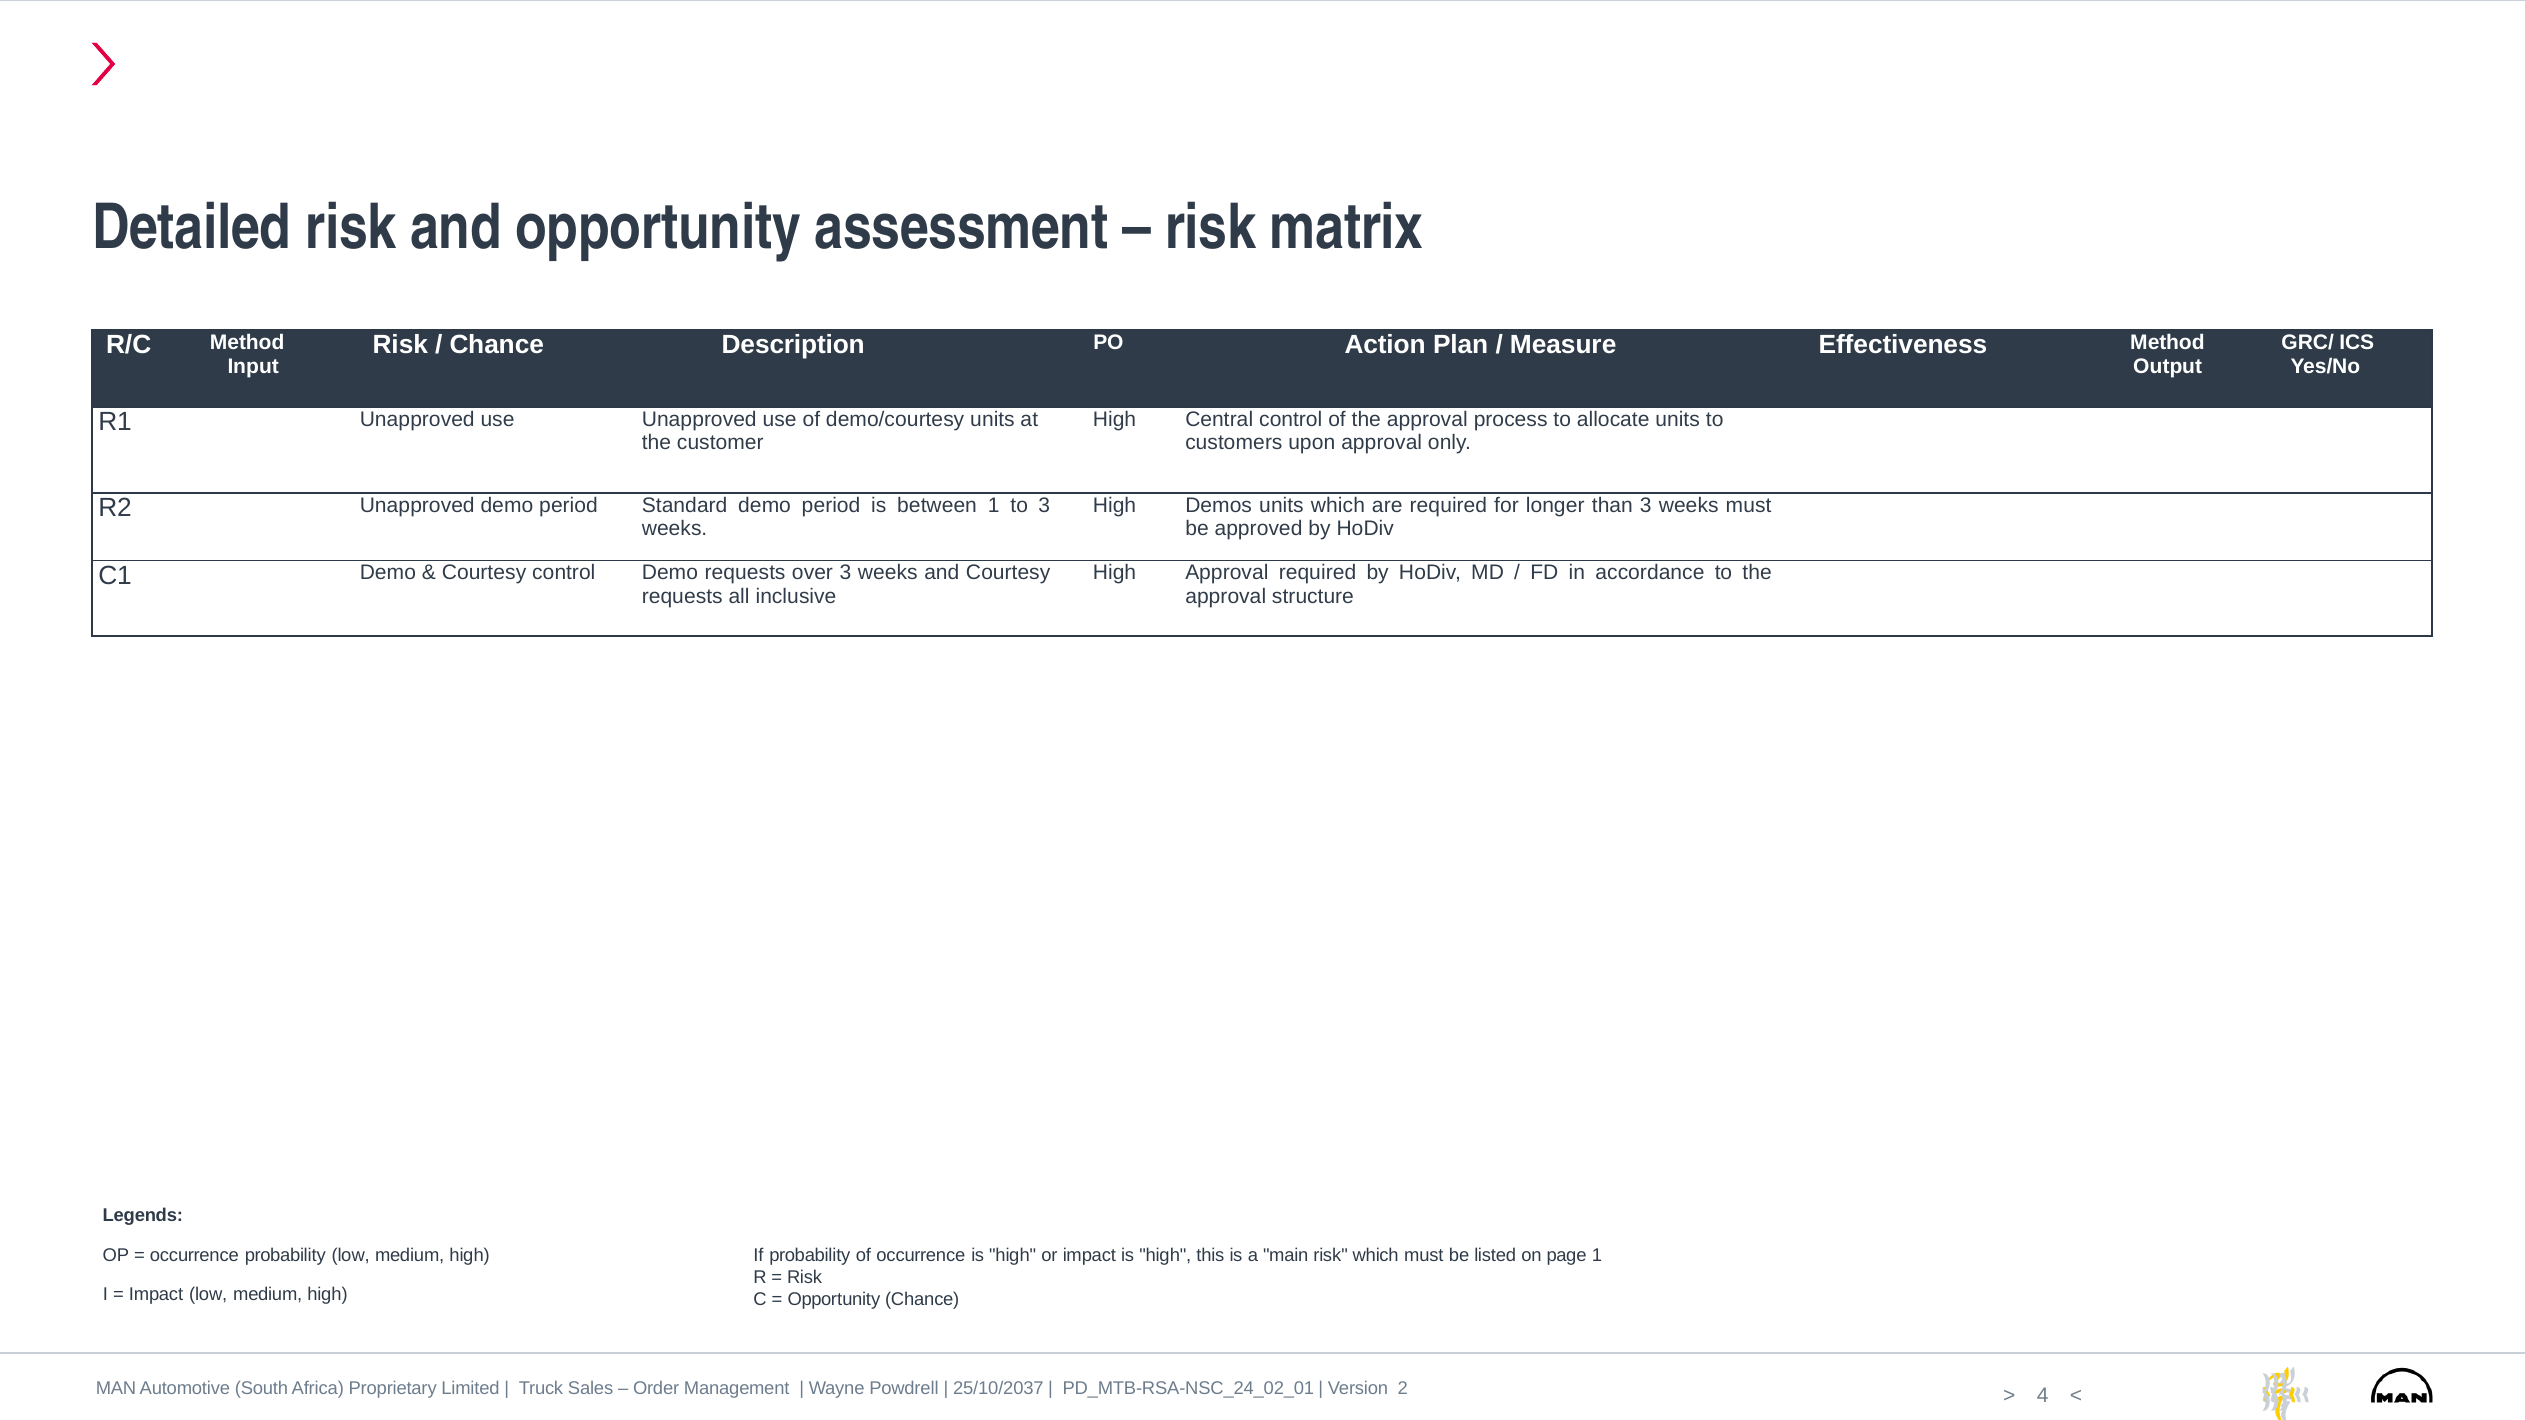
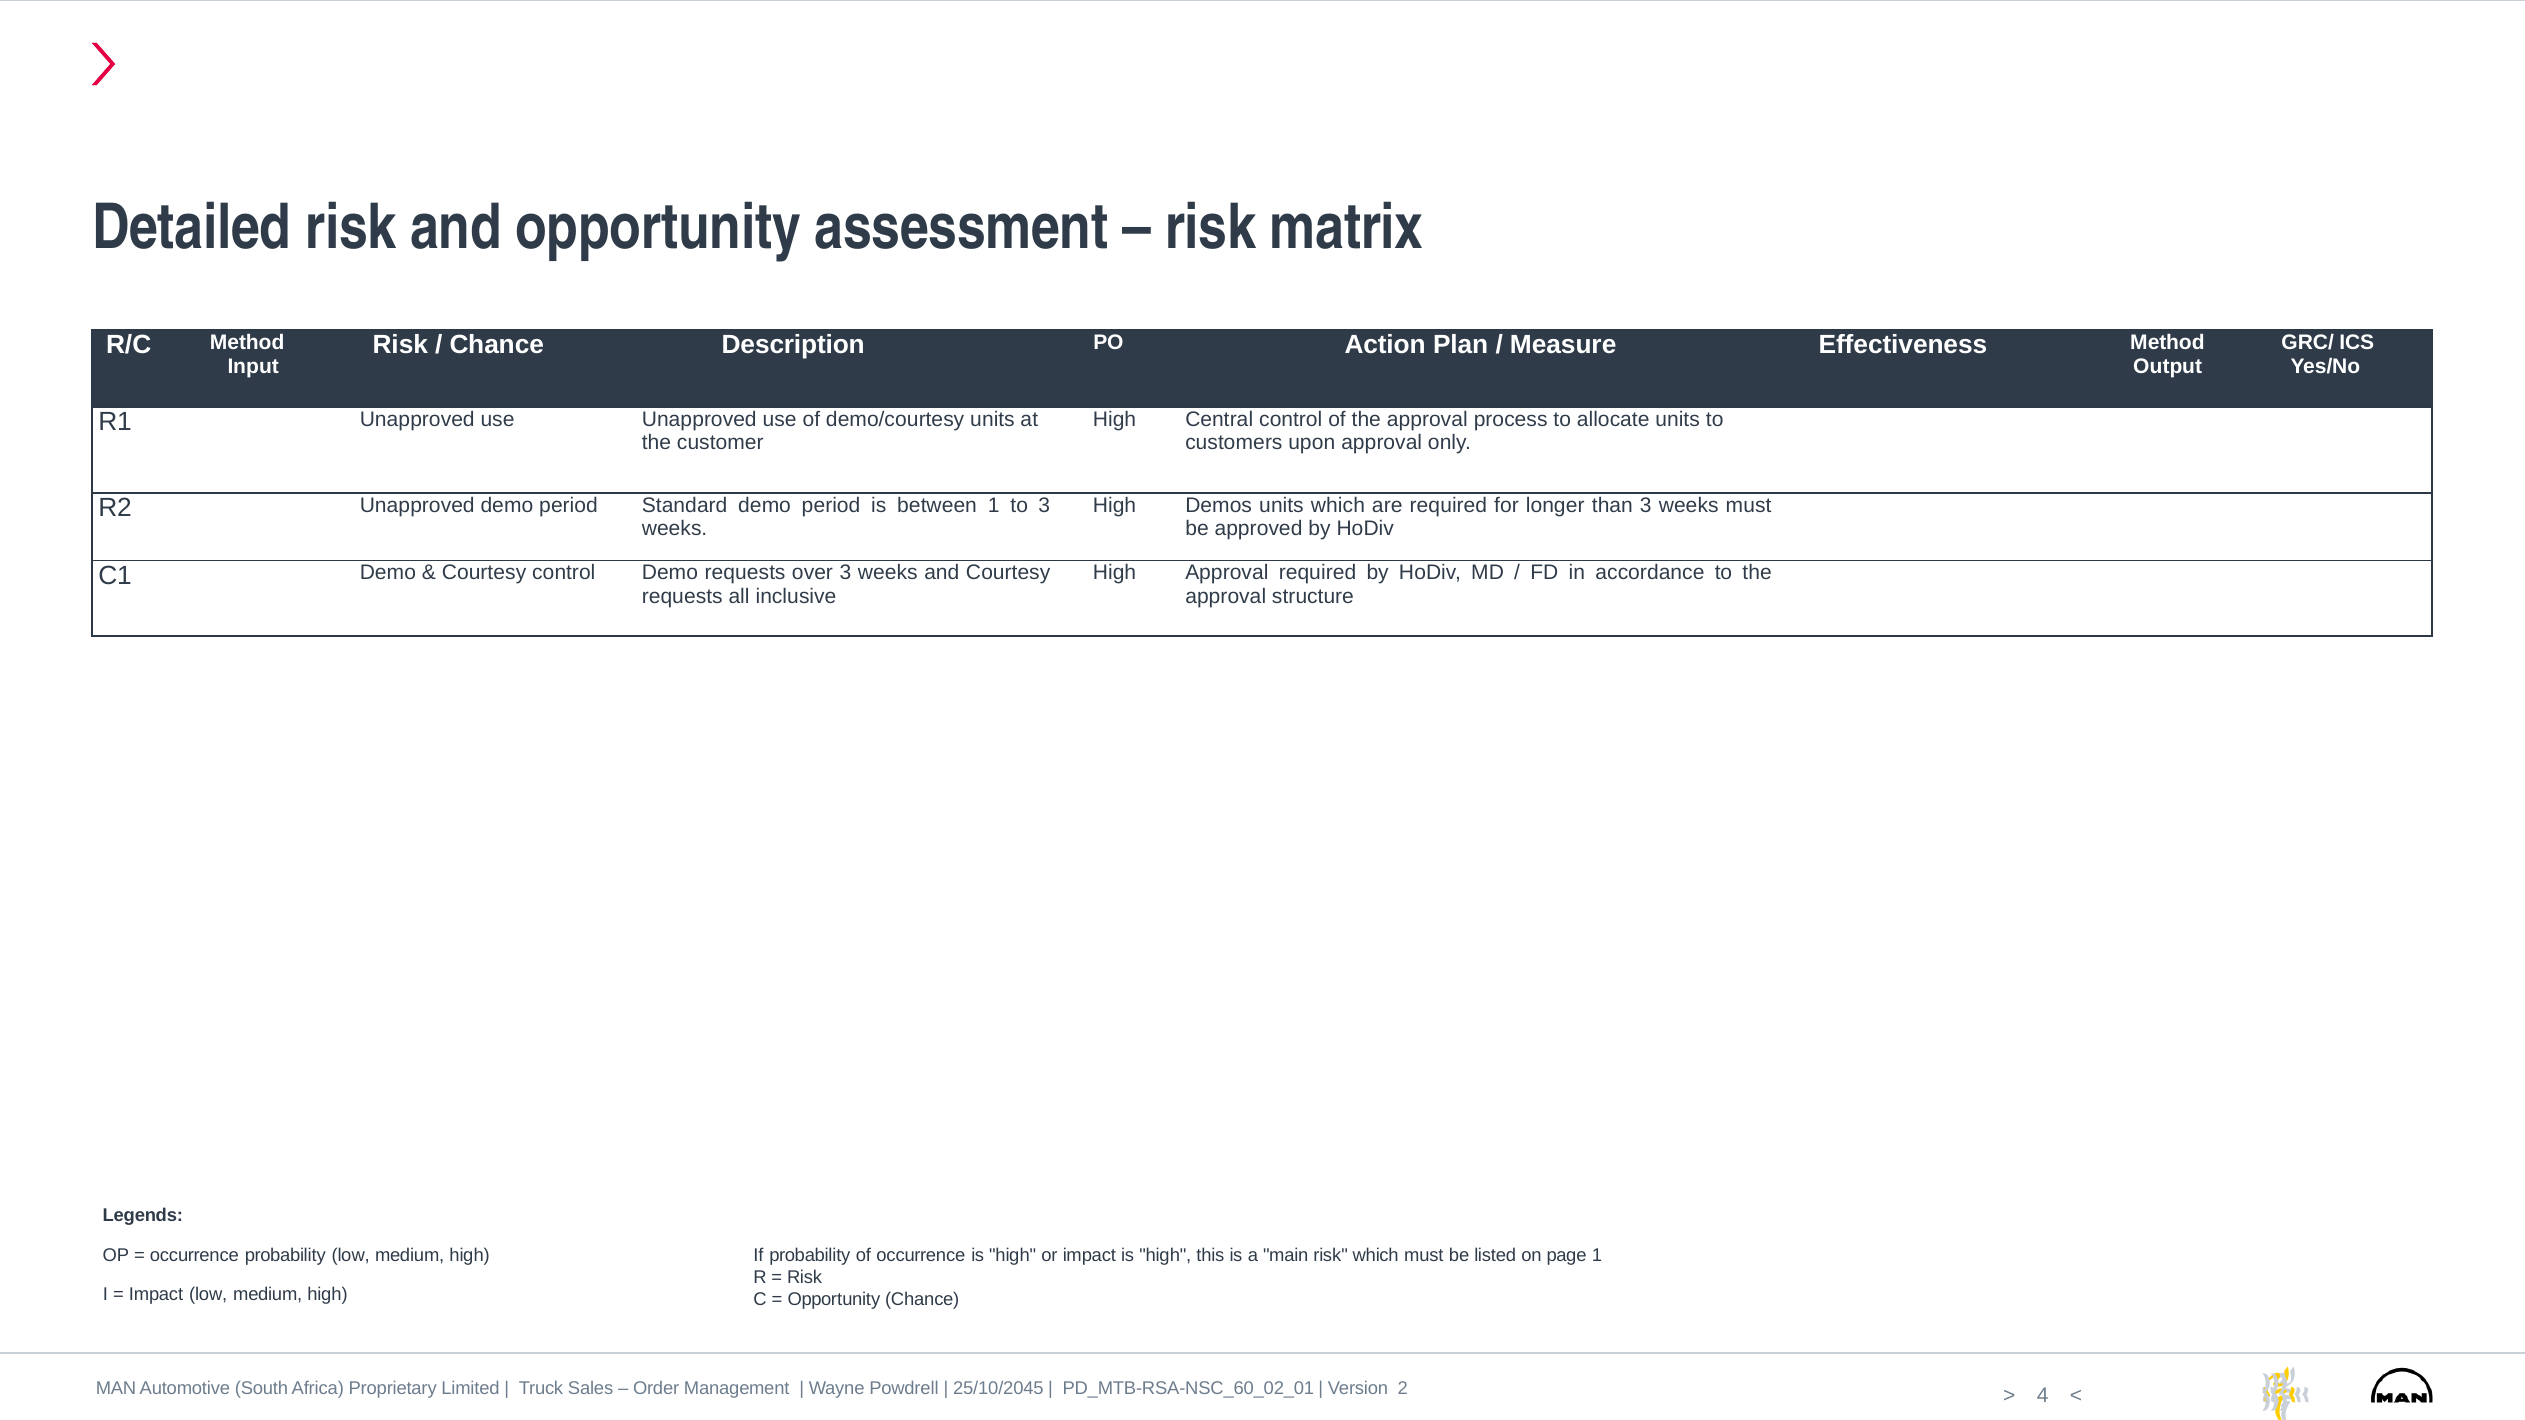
25/10/2037: 25/10/2037 -> 25/10/2045 (998, 1389)
PD_MTB-RSA-NSC_24_02_01: PD_MTB-RSA-NSC_24_02_01 -> PD_MTB-RSA-NSC_60_02_01 (1188, 1389)
